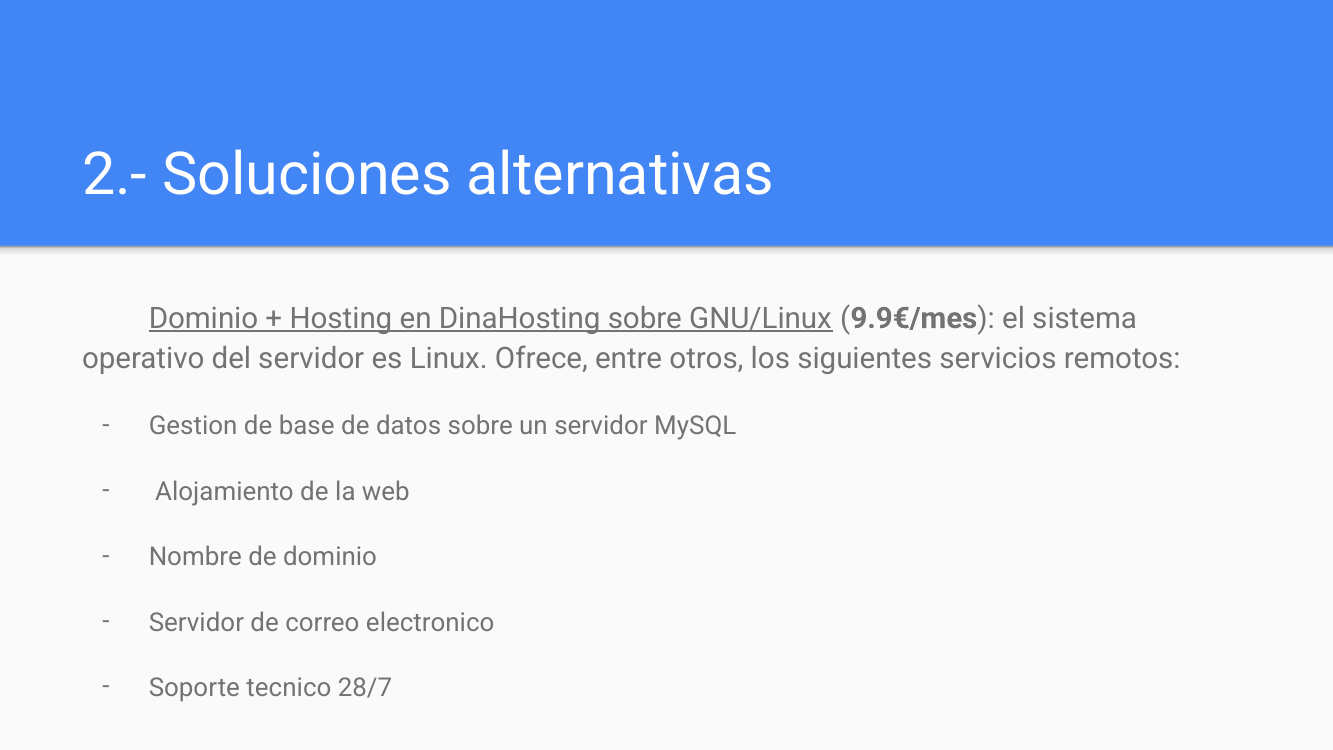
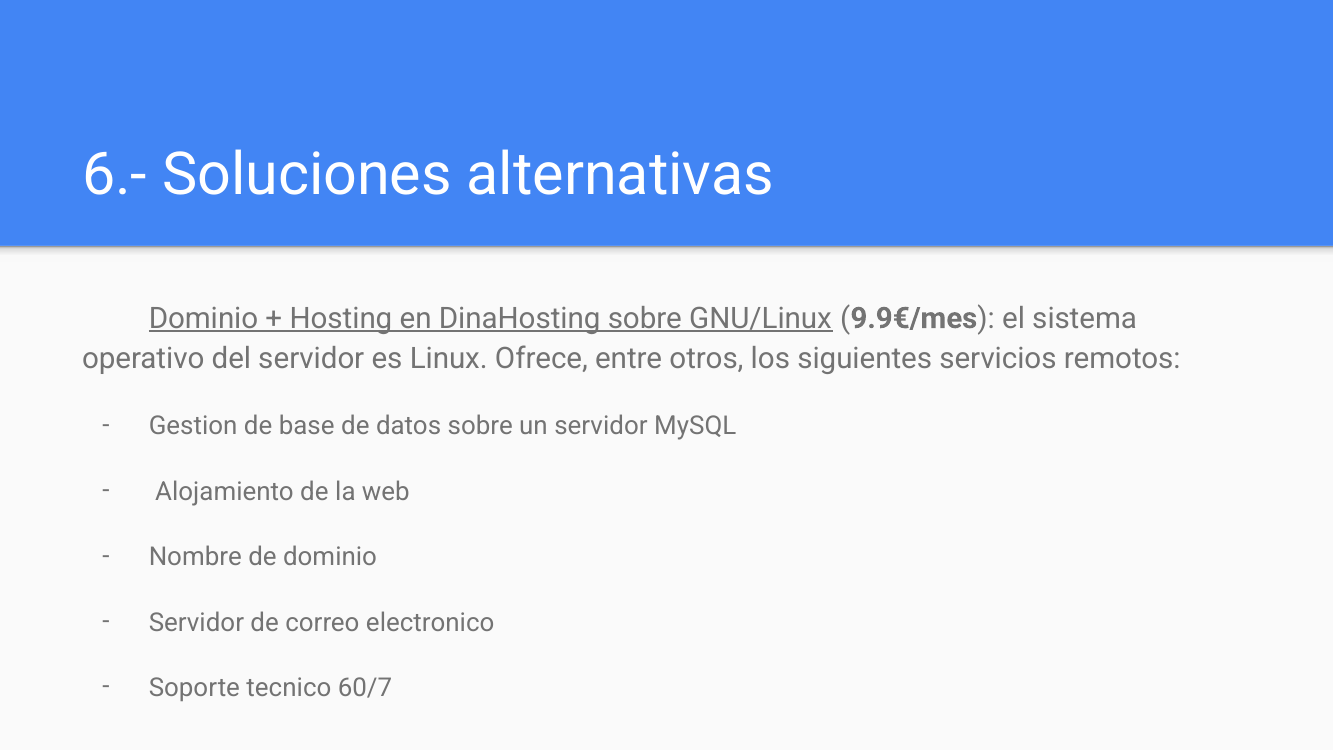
2.-: 2.- -> 6.- (115, 175)
28/7: 28/7 -> 60/7 (365, 688)
